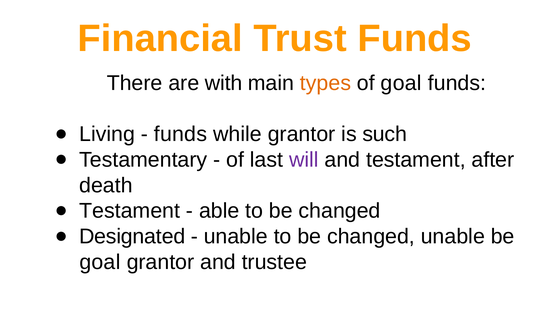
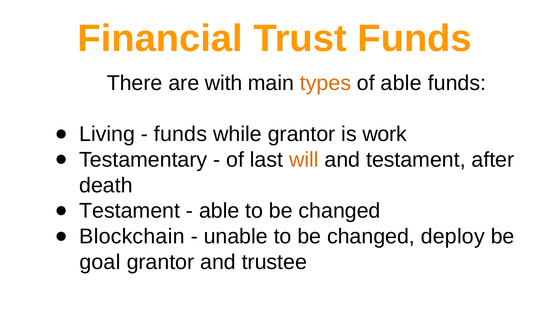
of goal: goal -> able (401, 83)
such: such -> work (385, 134)
will colour: purple -> orange (304, 160)
Designated: Designated -> Blockchain (132, 237)
changed unable: unable -> deploy (453, 237)
